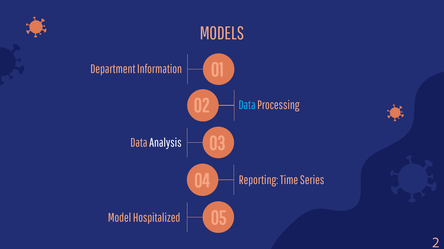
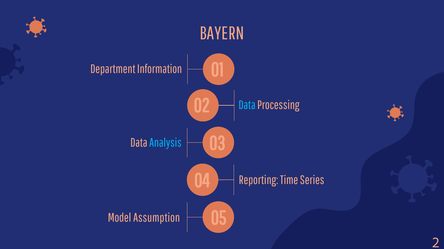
MODELS: MODELS -> BAYERN (222, 34)
Analysis colour: white -> light blue (165, 143)
Hospitalized: Hospitalized -> Assumption (157, 219)
